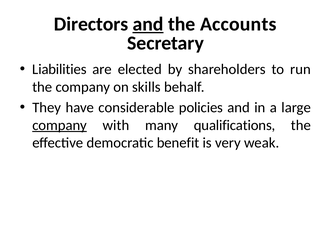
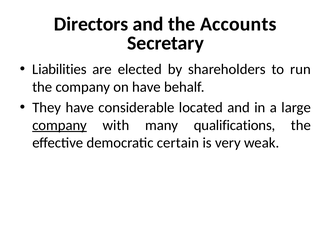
and underline: present -> none (148, 24)
on skills: skills -> have (146, 87)
policies: policies -> located (201, 108)
benefit: benefit -> certain (178, 143)
